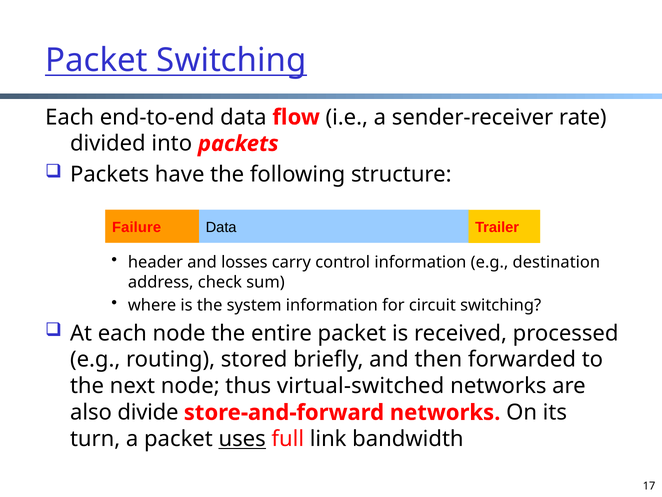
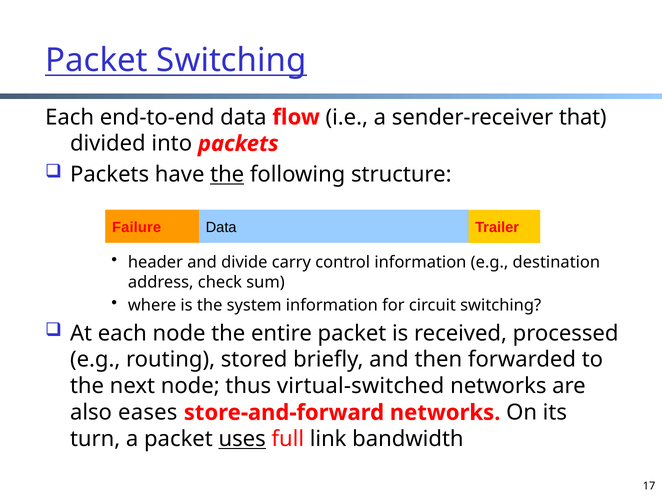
rate: rate -> that (583, 117)
the underline: none -> present (227, 174)
losses: losses -> divide (244, 262)
divide: divide -> eases (148, 412)
